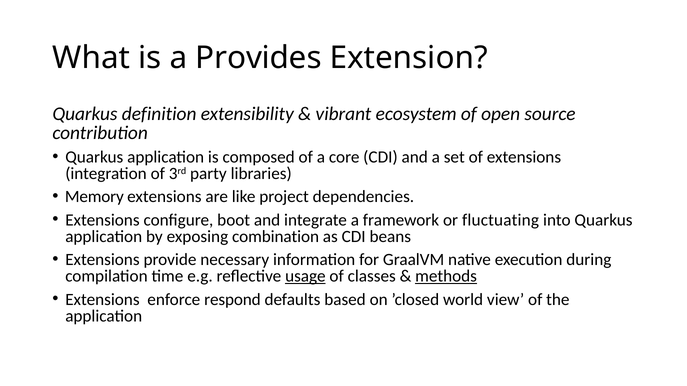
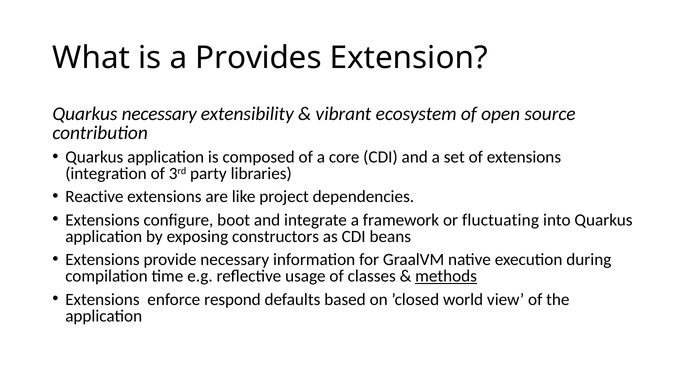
Quarkus definition: definition -> necessary (159, 114)
Memory: Memory -> Reactive (94, 197)
combination: combination -> constructors (276, 237)
usage underline: present -> none (305, 277)
